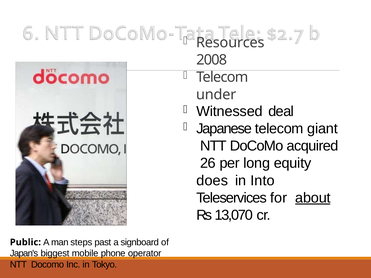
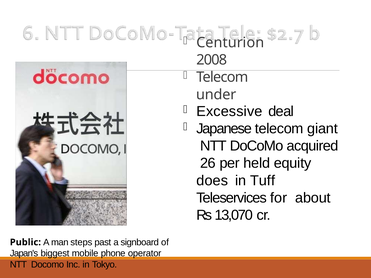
Resources: Resources -> Centurion (230, 43)
Witnessed: Witnessed -> Excessive (229, 111)
long: long -> held (257, 163)
Into: Into -> Tuff (263, 181)
about underline: present -> none (313, 198)
